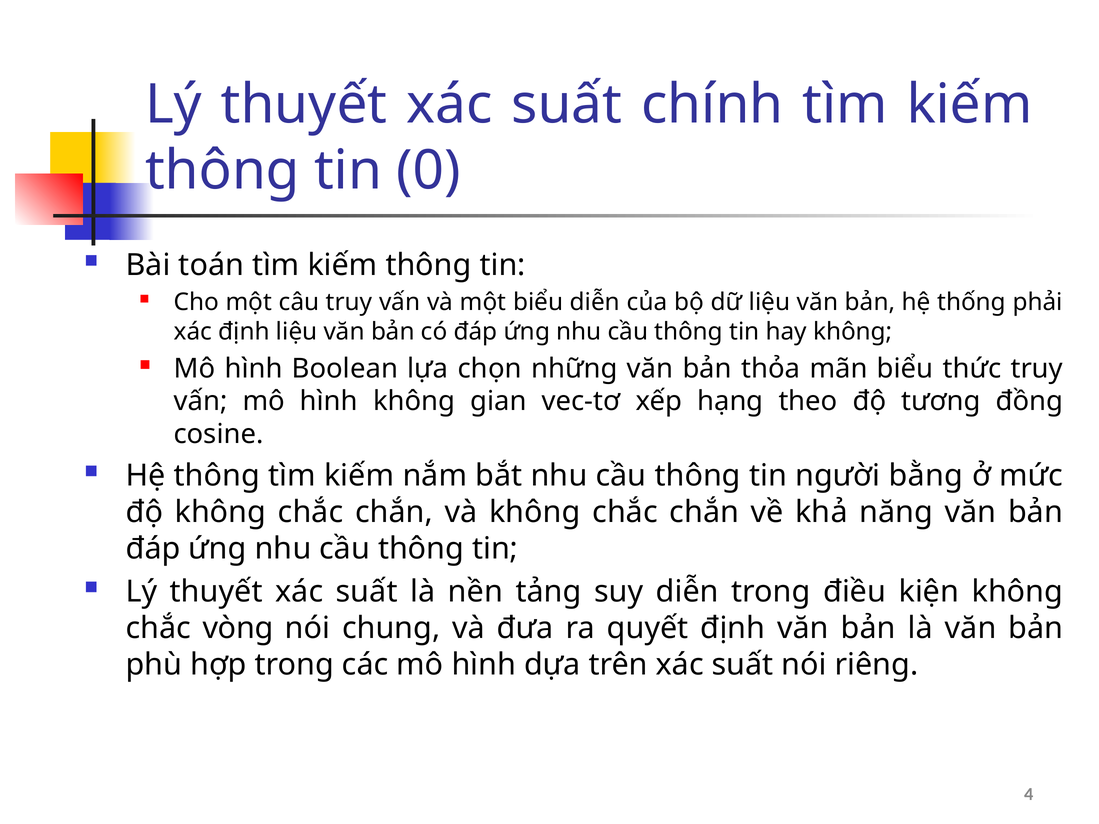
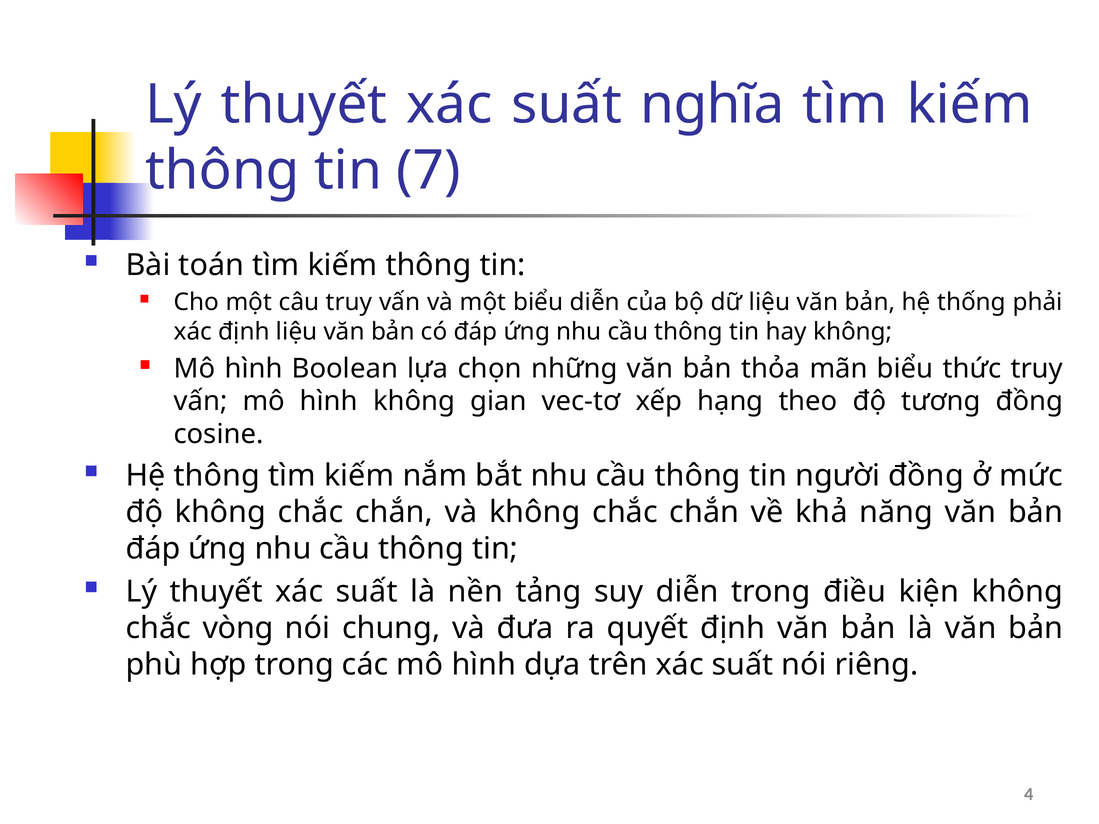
chính: chính -> nghĩa (713, 104)
0: 0 -> 7 (429, 170)
người bằng: bằng -> đồng (926, 476)
